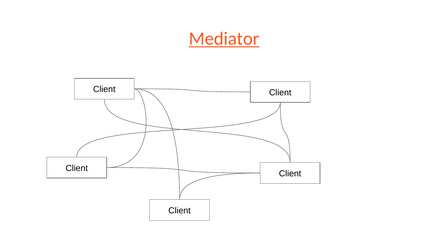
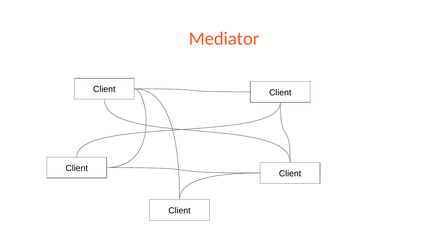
Mediator underline: present -> none (224, 39)
